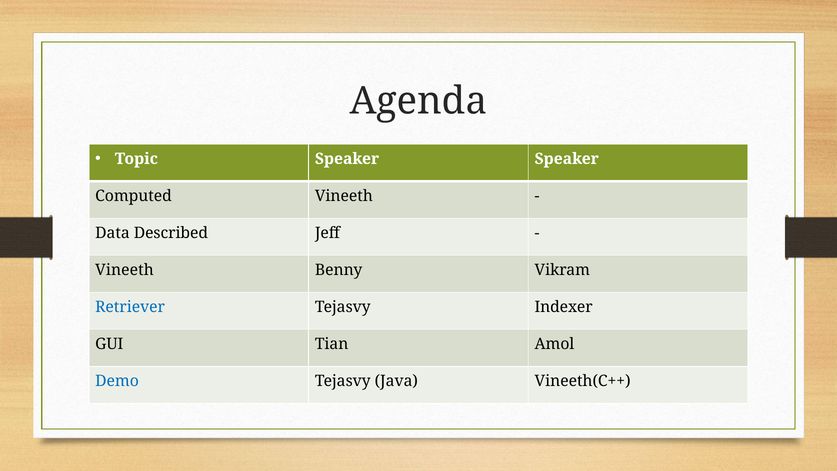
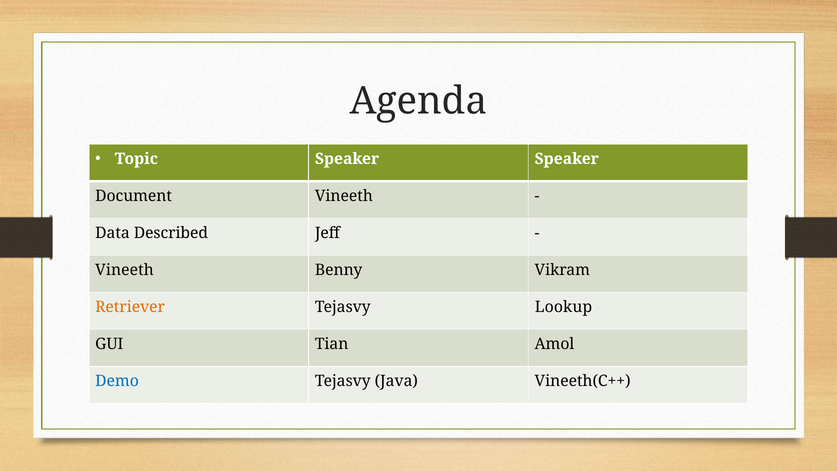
Computed: Computed -> Document (134, 196)
Retriever colour: blue -> orange (130, 307)
Indexer: Indexer -> Lookup (563, 307)
